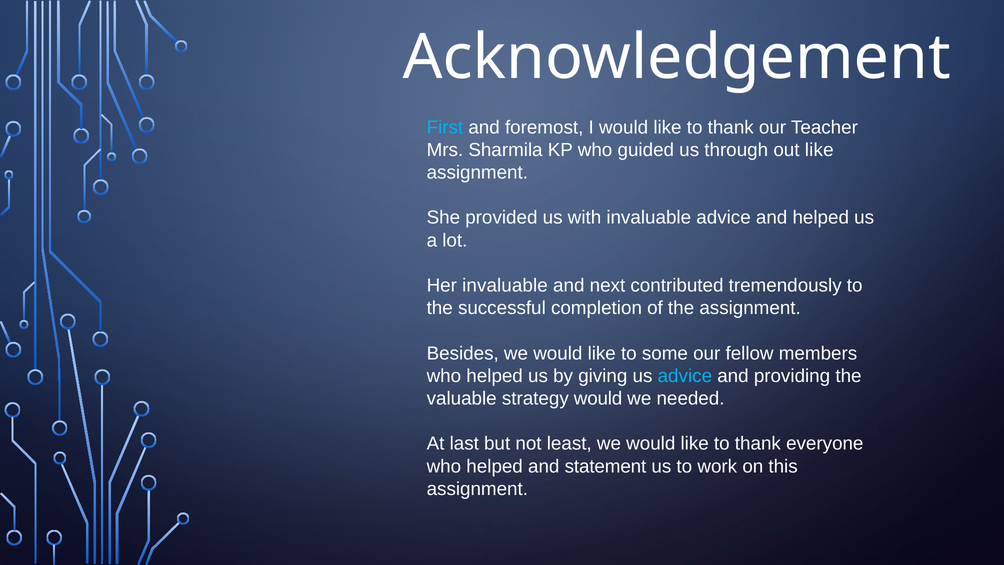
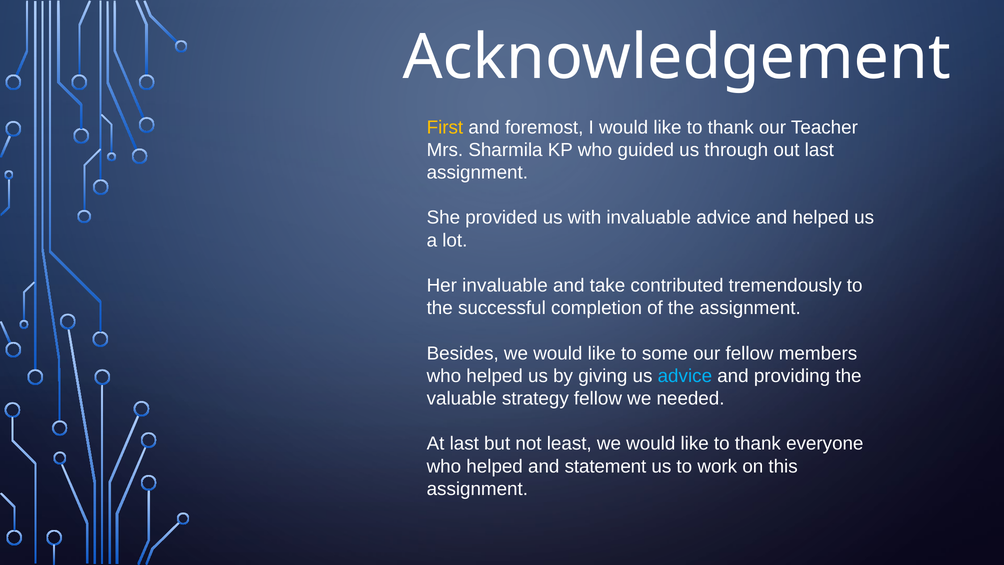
First colour: light blue -> yellow (445, 127)
out like: like -> last (819, 150)
next: next -> take (607, 285)
strategy would: would -> fellow (598, 398)
